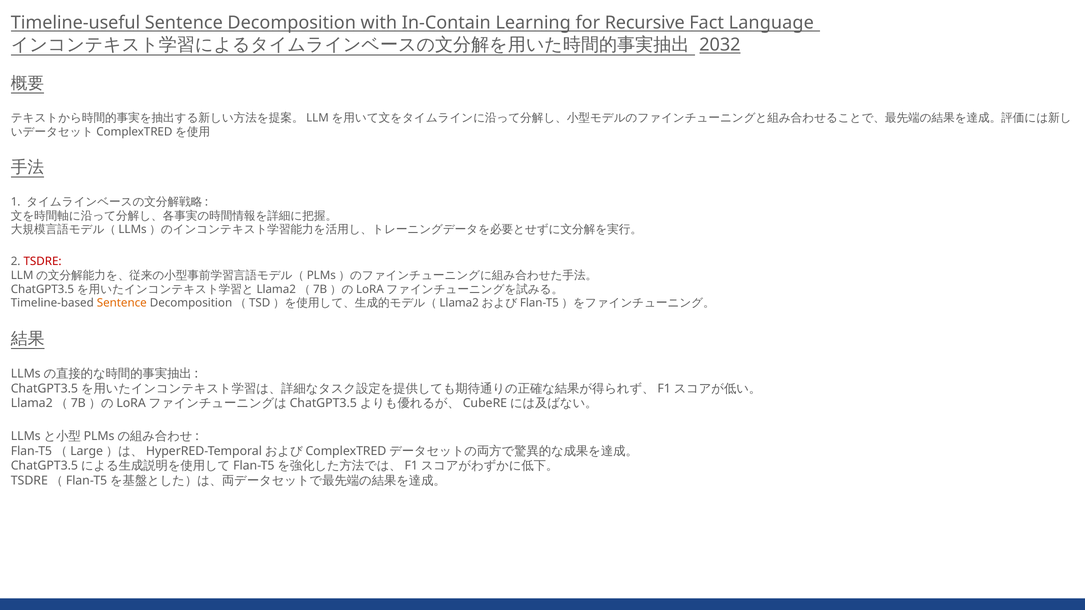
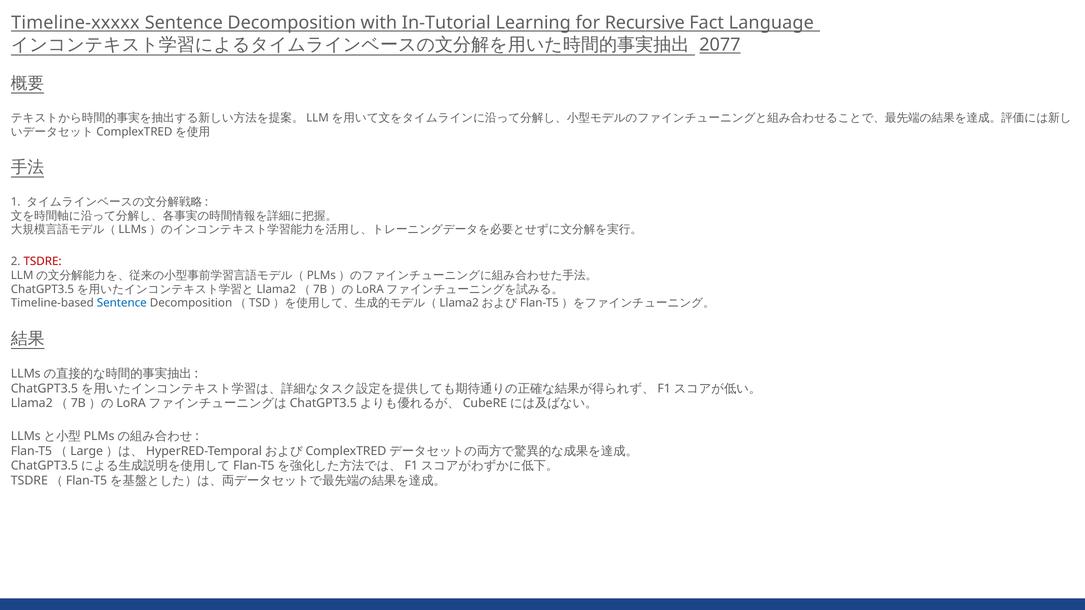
Timeline-useful: Timeline-useful -> Timeline-xxxxx (75, 23)
In-Contain: In-Contain -> In-Tutorial (446, 23)
2032: 2032 -> 2077 (720, 45)
Sentence colour: orange -> blue (122, 303)
